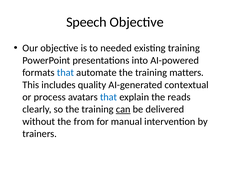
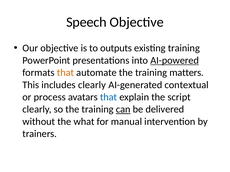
needed: needed -> outputs (116, 48)
AI-powered underline: none -> present (175, 61)
that colour: blue -> orange (65, 73)
includes quality: quality -> clearly (92, 85)
reads: reads -> script (179, 97)
from: from -> what (84, 122)
